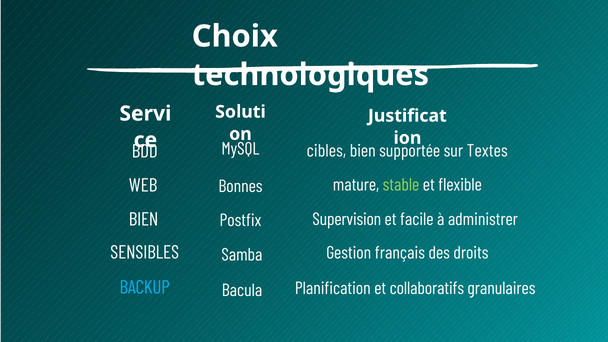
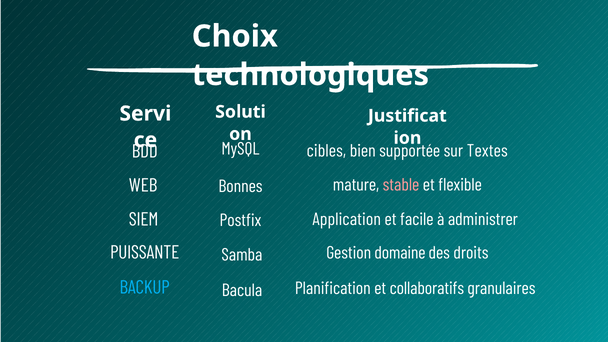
stable colour: light green -> pink (401, 185)
BIEN: BIEN -> SIEM (144, 220)
Supervision: Supervision -> Application (347, 219)
SENSIBLES: SENSIBLES -> PUISSANTE (145, 253)
français: français -> domaine (400, 253)
